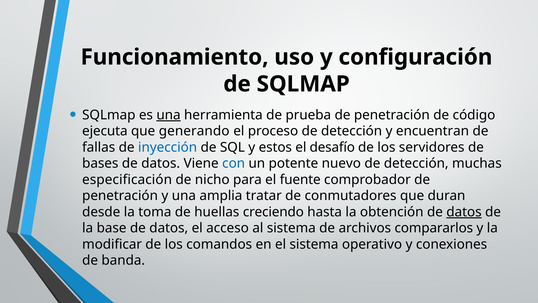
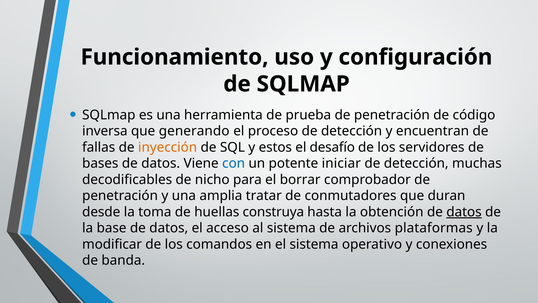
una underline: present -> none (169, 115)
ejecuta: ejecuta -> inversa (105, 131)
inyección colour: blue -> orange (168, 147)
nuevo: nuevo -> iniciar (341, 163)
especificación: especificación -> decodificables (127, 179)
fuente: fuente -> borrar (300, 179)
creciendo: creciendo -> construya (273, 212)
compararlos: compararlos -> plataformas (434, 228)
